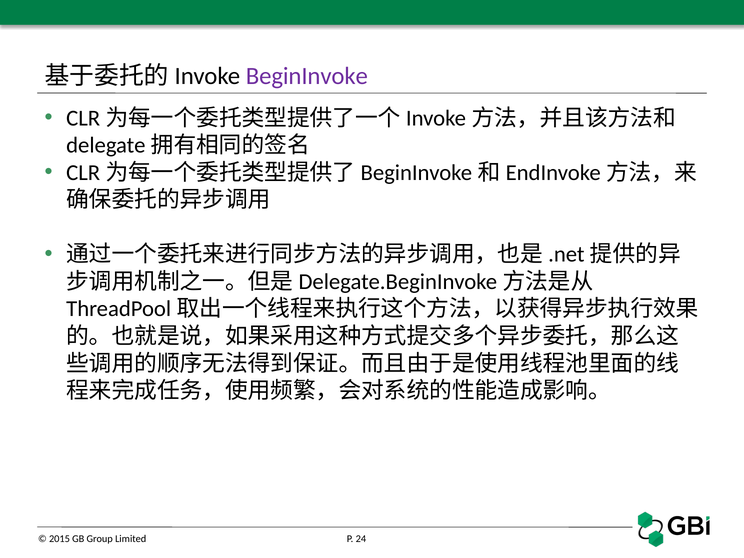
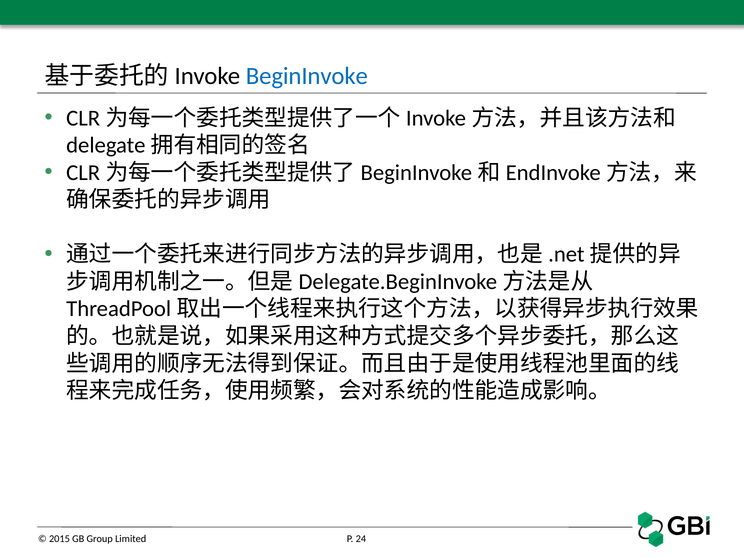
BeginInvoke colour: purple -> blue (307, 76)
